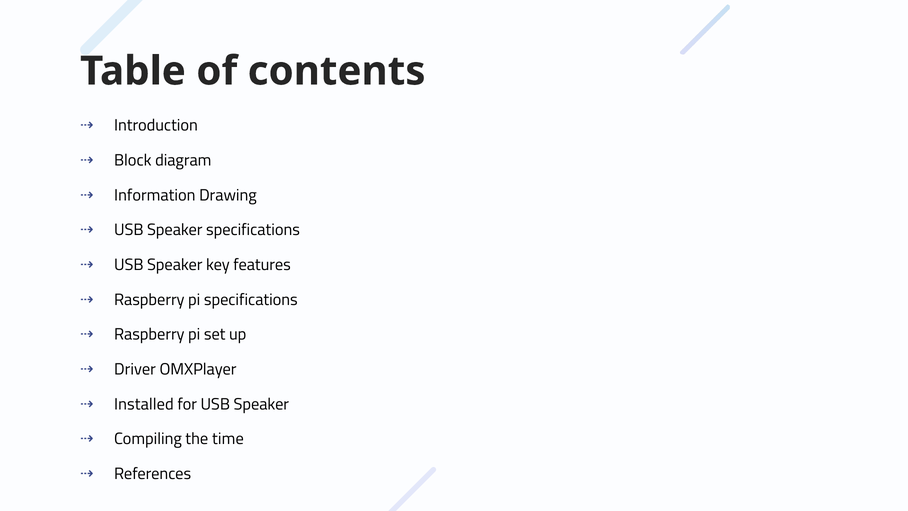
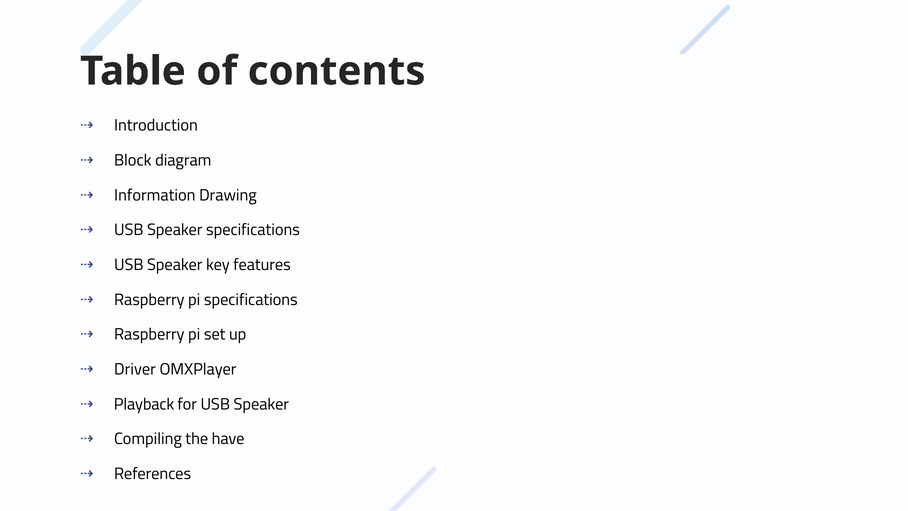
Installed: Installed -> Playback (144, 404)
time: time -> have (228, 439)
